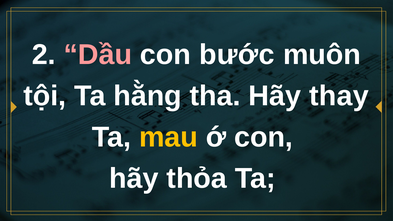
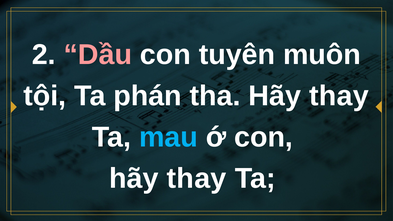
bước: bước -> tuyên (237, 55)
hằng: hằng -> phán (148, 96)
mau colour: yellow -> light blue (168, 137)
thỏa: thỏa -> thay (197, 178)
